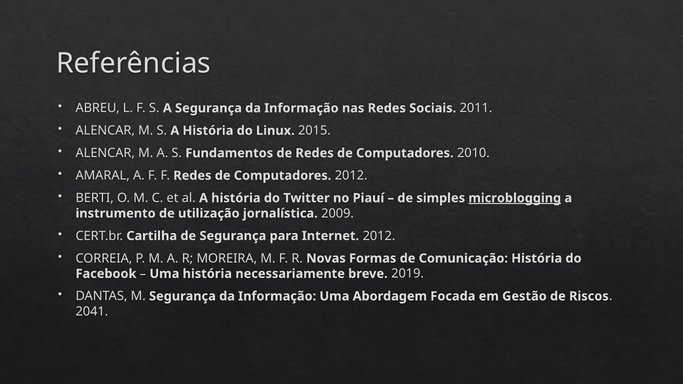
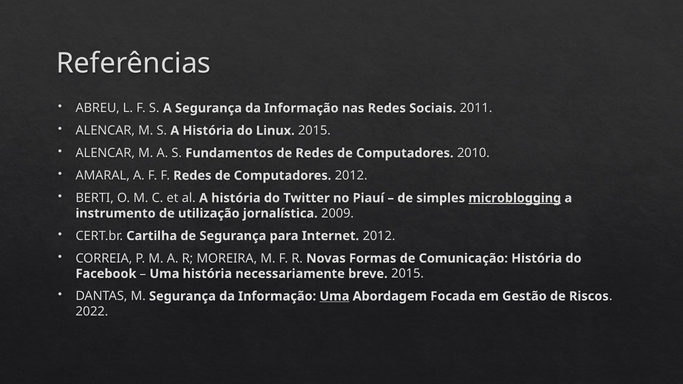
breve 2019: 2019 -> 2015 (408, 274)
Uma underline: none -> present (334, 296)
2041: 2041 -> 2022 (92, 312)
